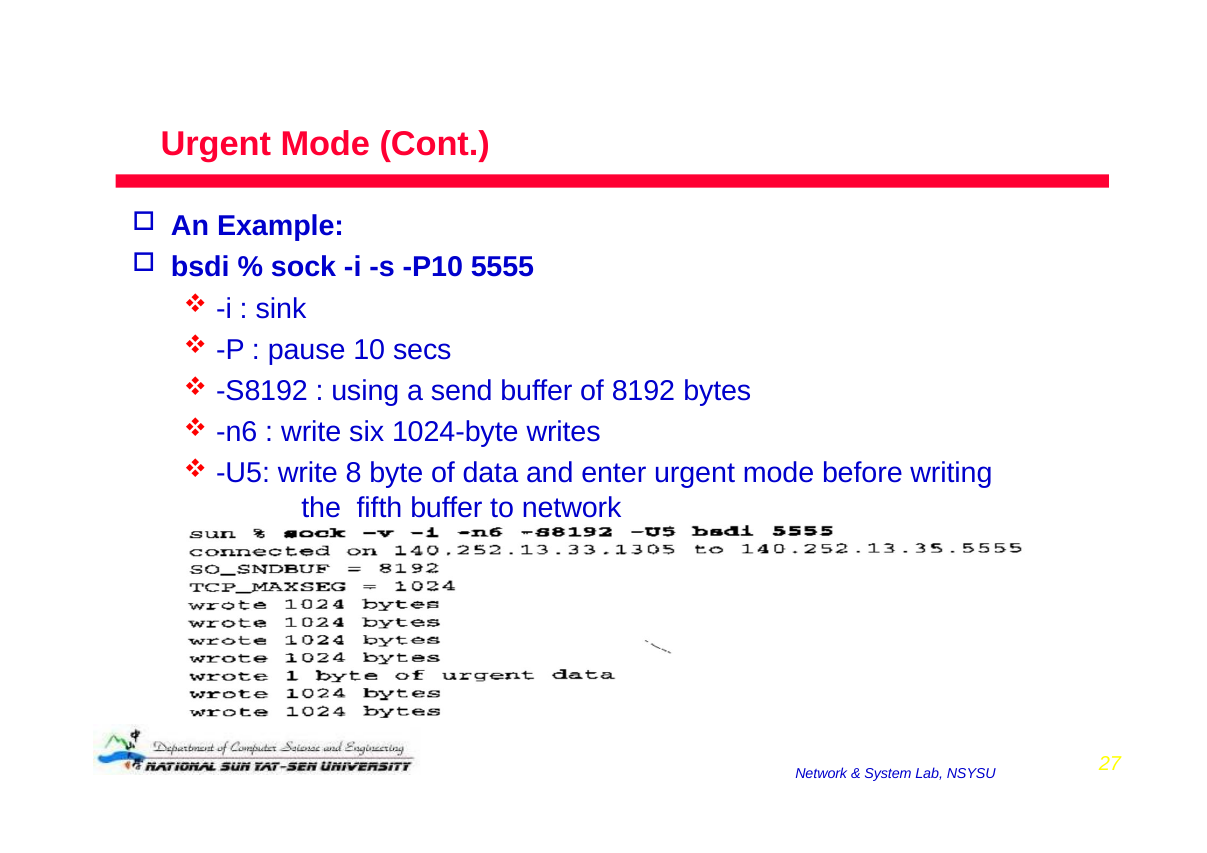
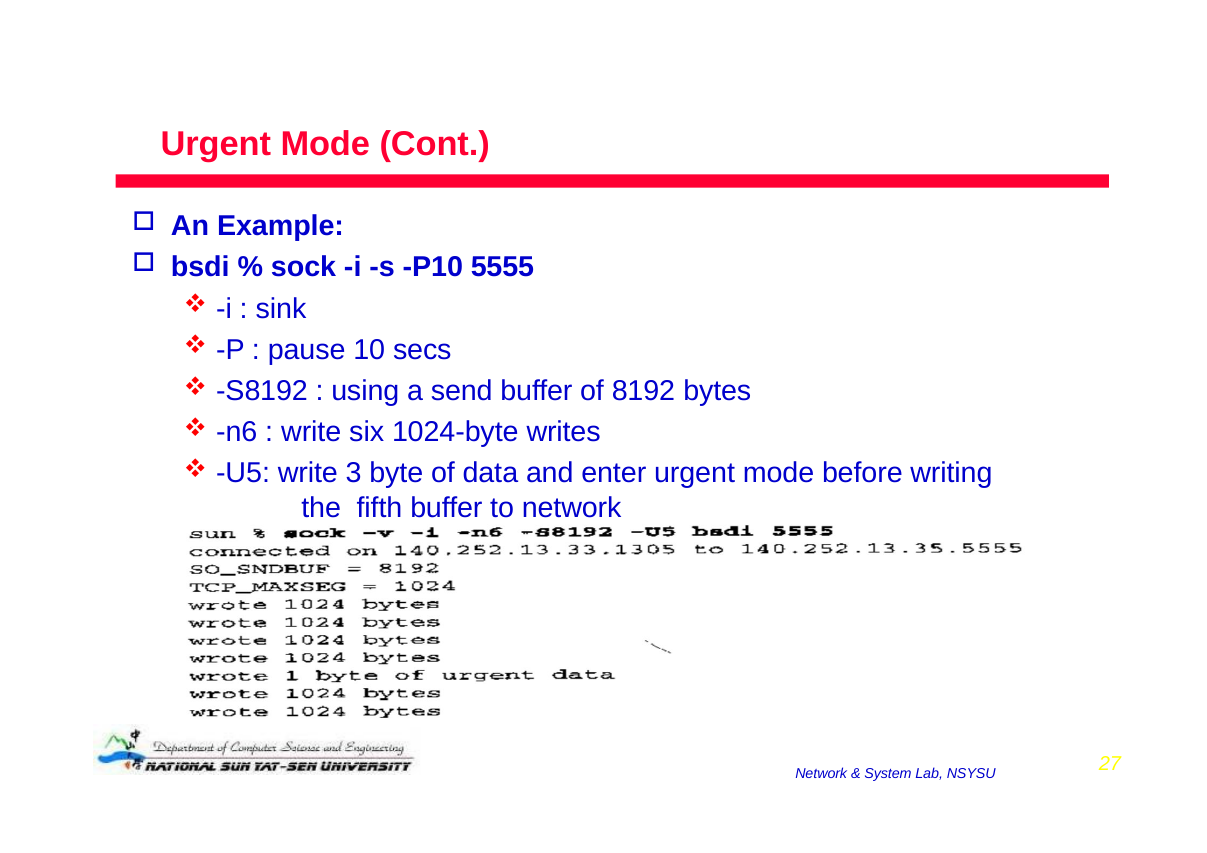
8: 8 -> 3 (354, 474)
